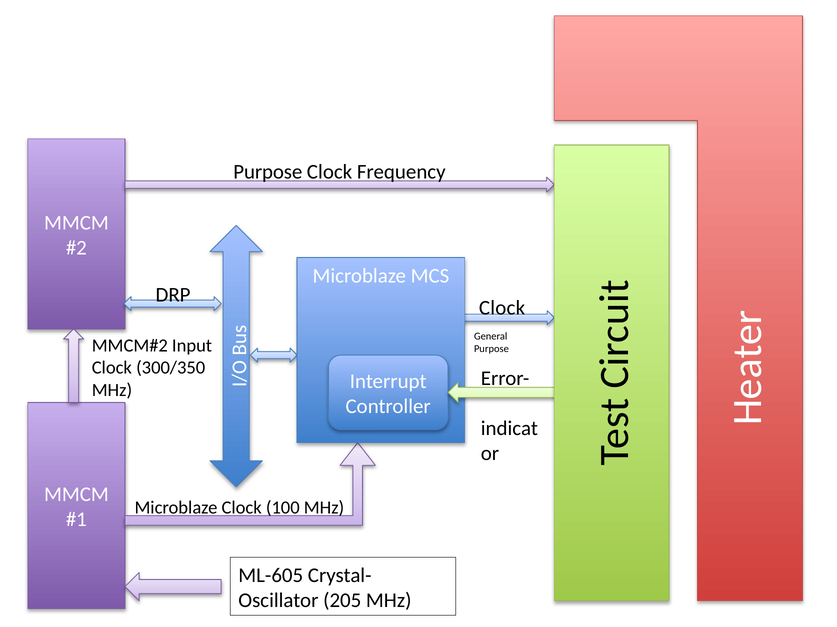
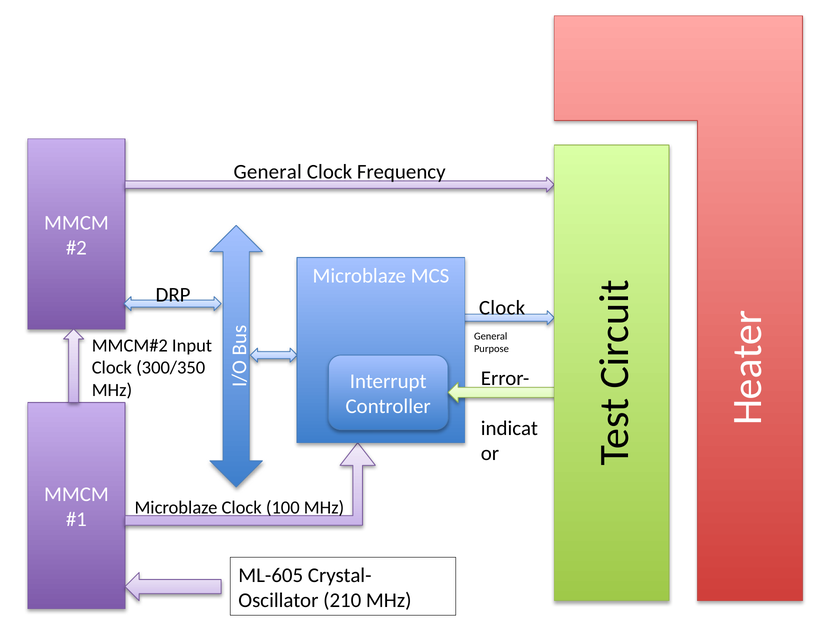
Purpose: Purpose -> General (268, 172)
205: 205 -> 210 (342, 601)
